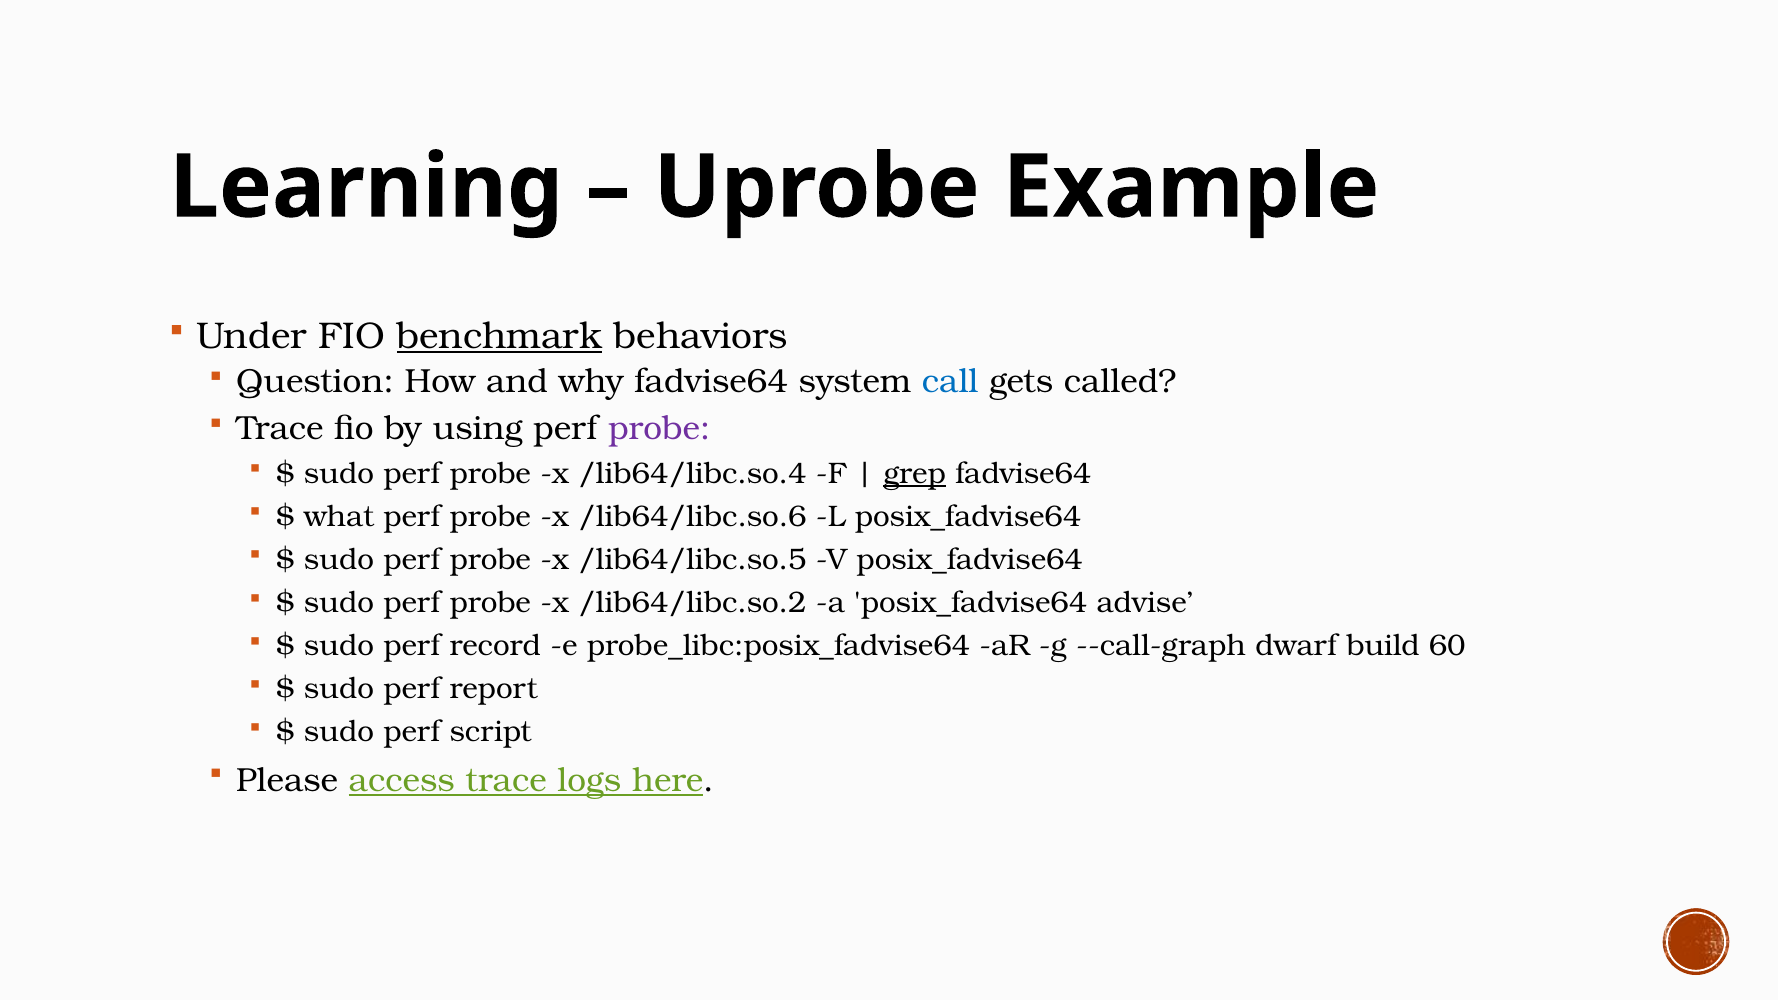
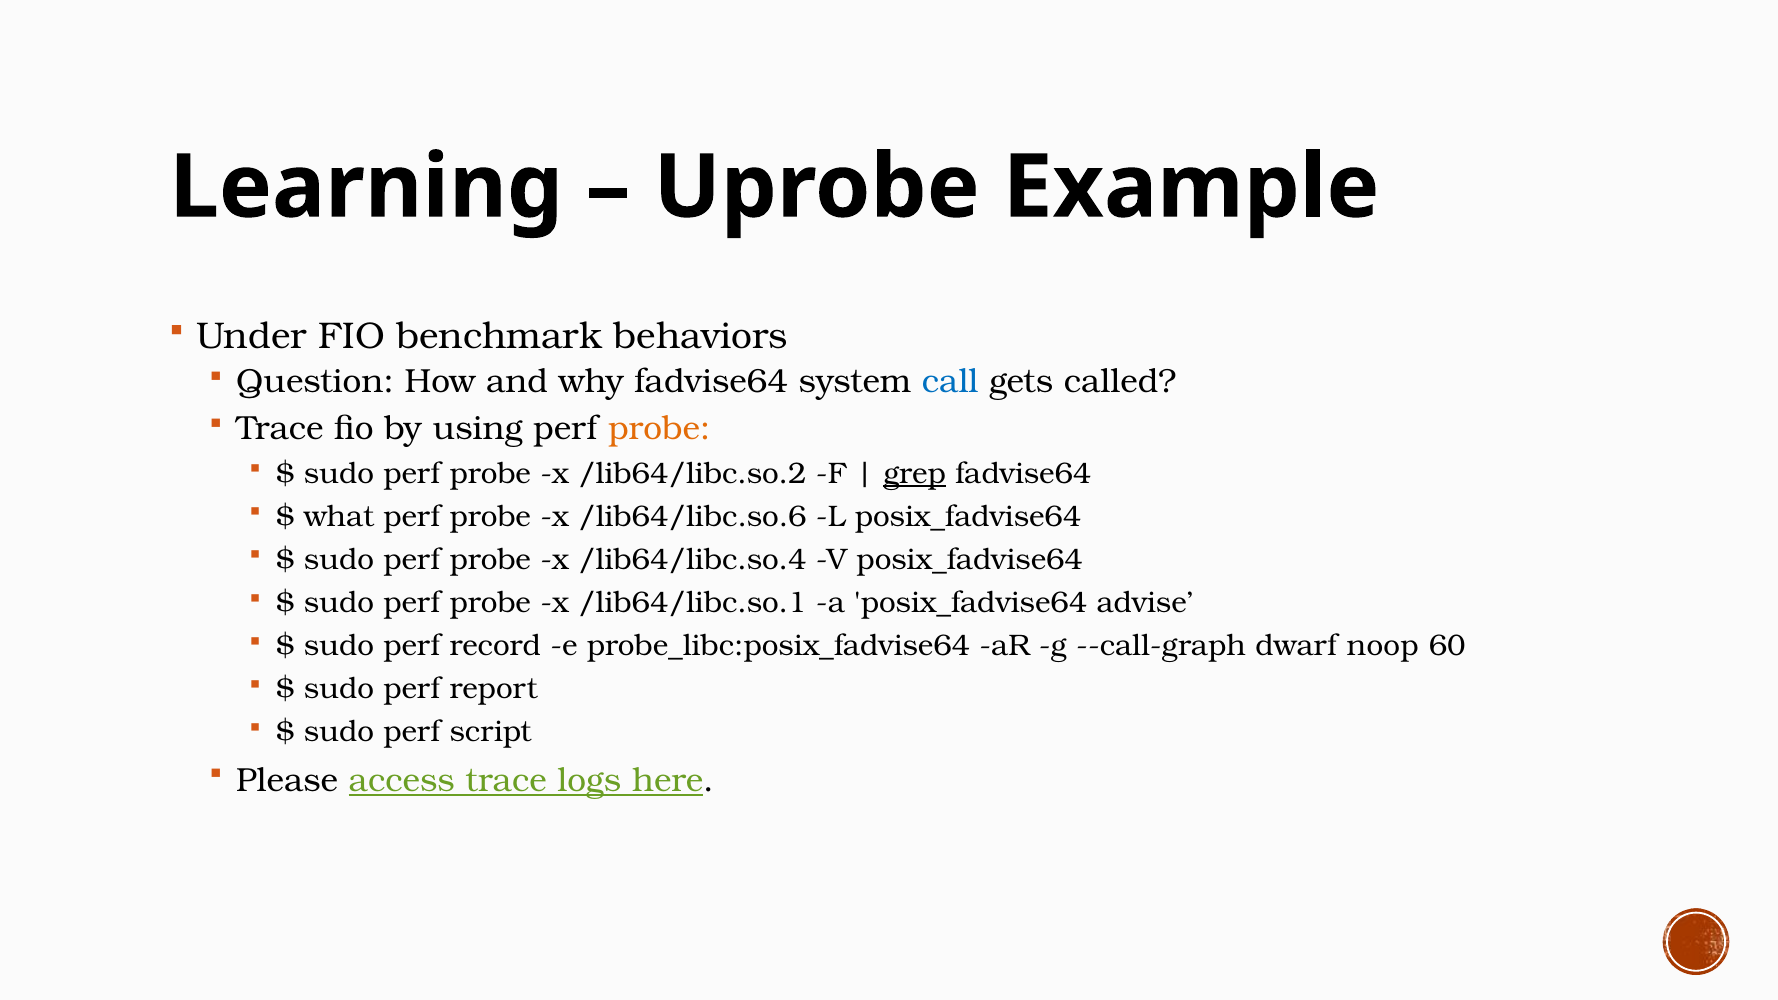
benchmark underline: present -> none (499, 336)
probe colour: purple -> orange (659, 428)
/lib64/libc.so.4: /lib64/libc.so.4 -> /lib64/libc.so.2 (692, 474)
/lib64/libc.so.5: /lib64/libc.so.5 -> /lib64/libc.so.4 (692, 560)
/lib64/libc.so.2: /lib64/libc.so.2 -> /lib64/libc.so.1 (692, 603)
build: build -> noop (1383, 646)
